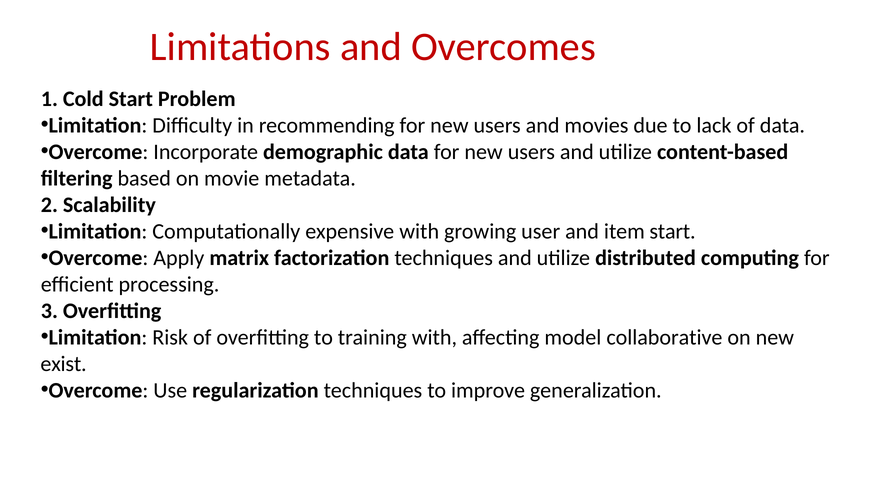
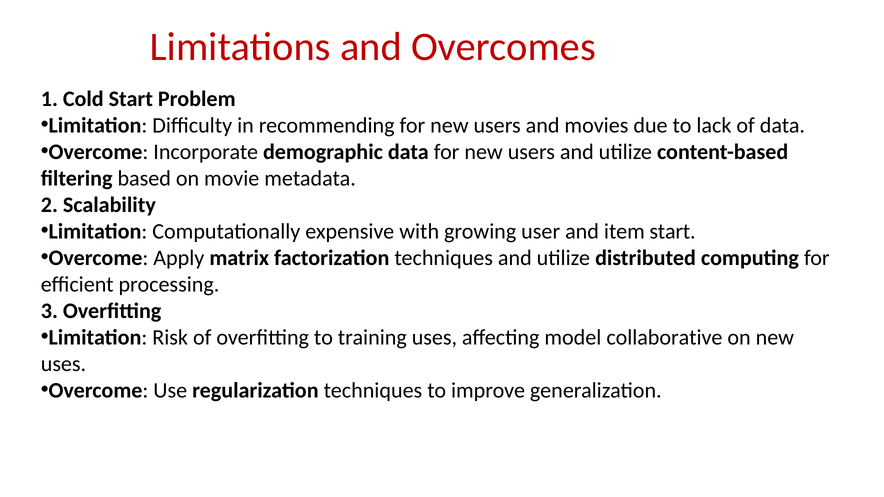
training with: with -> uses (434, 338)
exist: exist -> uses (63, 364)
